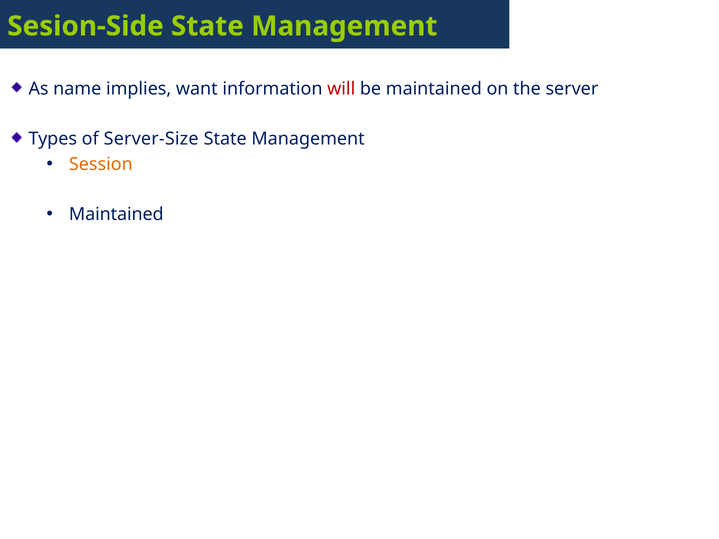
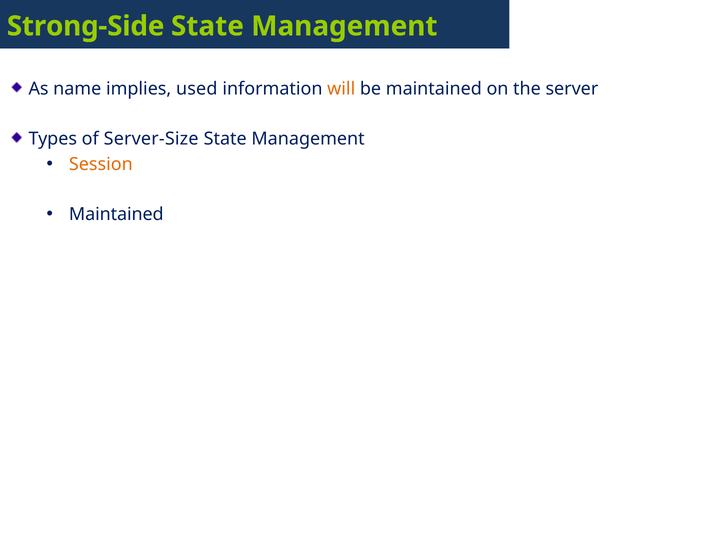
Sesion-Side: Sesion-Side -> Strong-Side (86, 26)
want: want -> used (197, 89)
will colour: red -> orange (341, 89)
